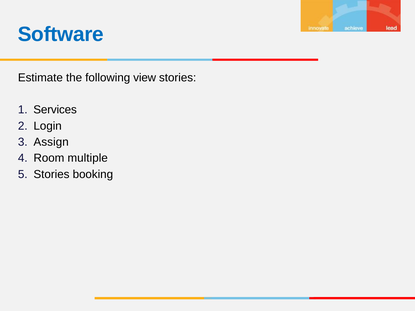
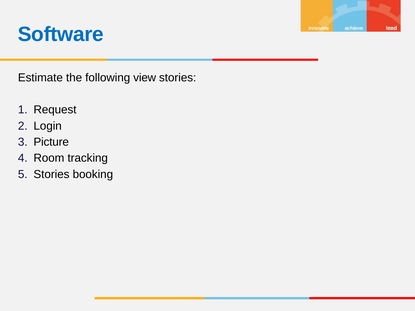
Services: Services -> Request (55, 110)
Assign: Assign -> Picture (51, 142)
multiple: multiple -> tracking (88, 158)
